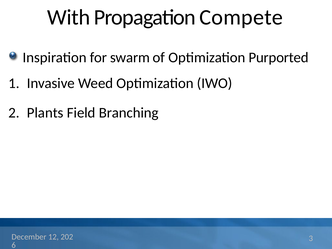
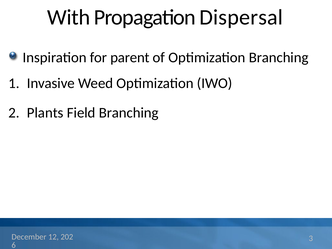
Compete: Compete -> Dispersal (241, 17)
swarm: swarm -> parent (130, 57)
Optimization Purported: Purported -> Branching (279, 57)
